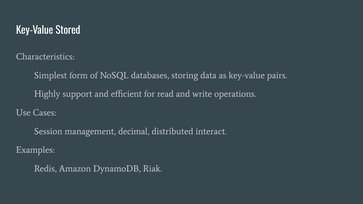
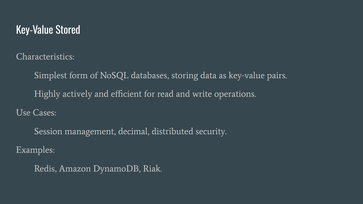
support: support -> actively (77, 94)
interact: interact -> security (211, 131)
